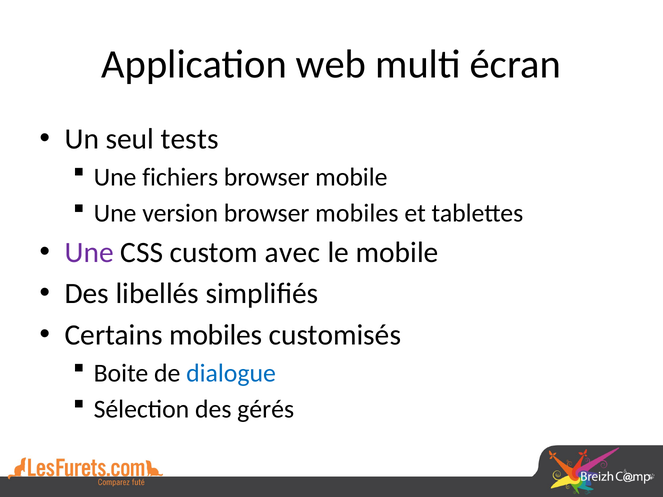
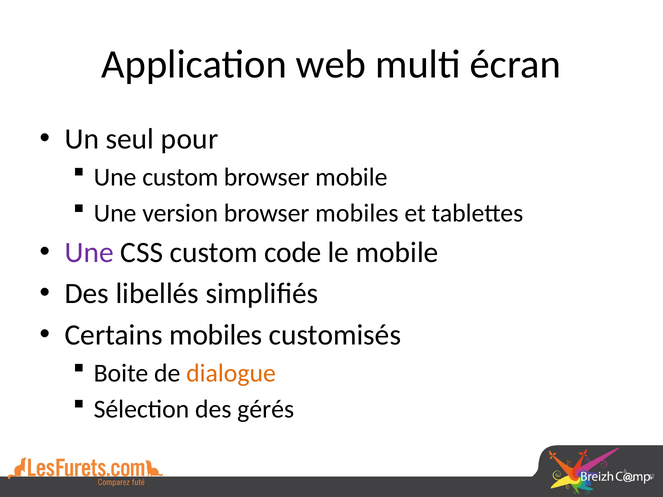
tests: tests -> pour (190, 139)
Une fichiers: fichiers -> custom (180, 177)
avec: avec -> code (293, 253)
dialogue colour: blue -> orange (231, 373)
